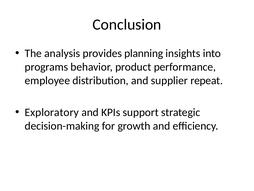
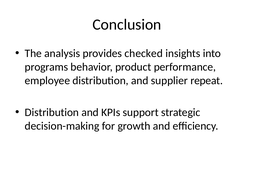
planning: planning -> checked (144, 53)
Exploratory: Exploratory -> Distribution (52, 112)
